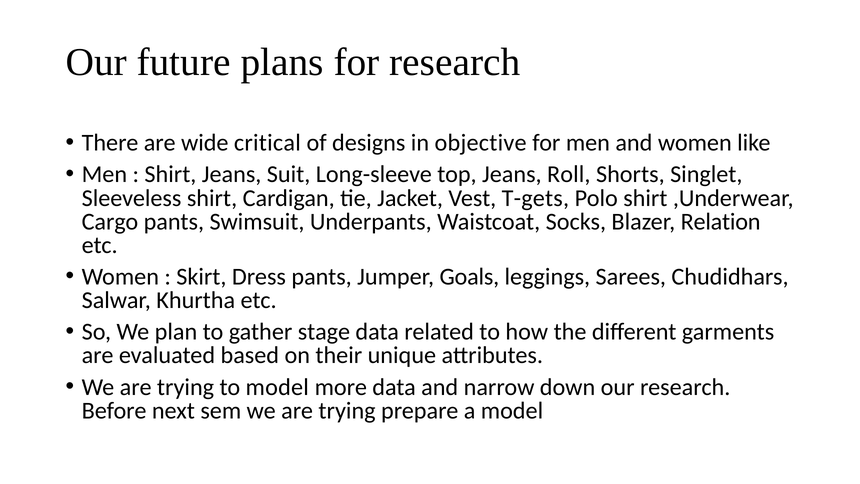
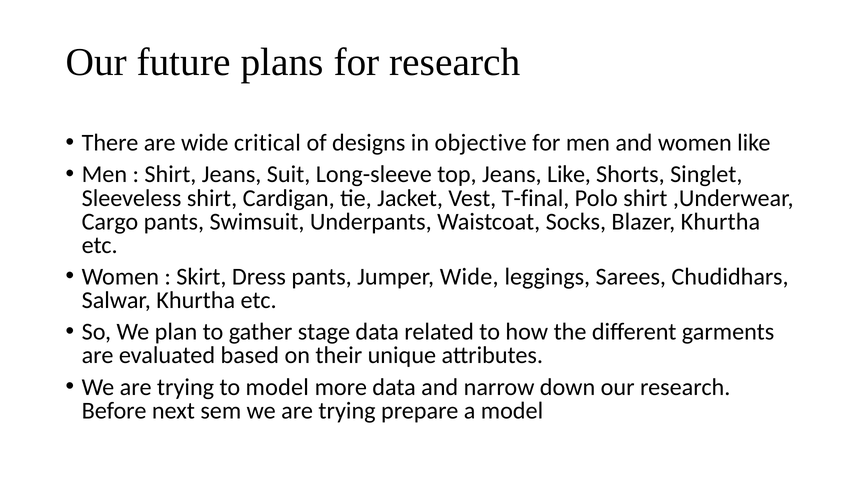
Jeans Roll: Roll -> Like (569, 174)
T-gets: T-gets -> T-final (536, 198)
Blazer Relation: Relation -> Khurtha (720, 221)
Jumper Goals: Goals -> Wide (469, 277)
